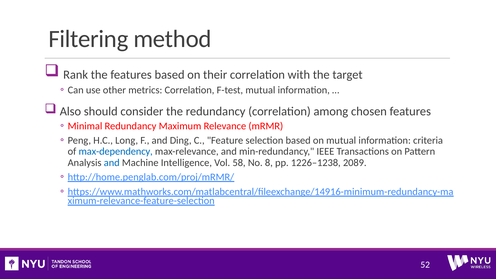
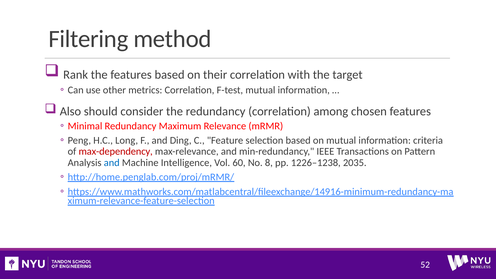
max-dependency colour: blue -> red (116, 151)
58: 58 -> 60 (239, 163)
2089: 2089 -> 2035 (355, 163)
